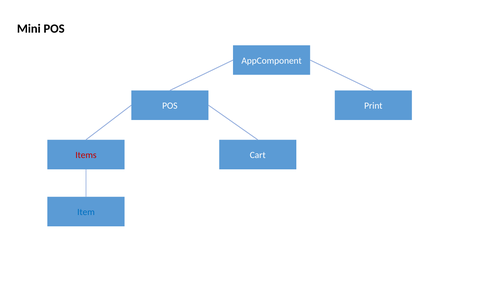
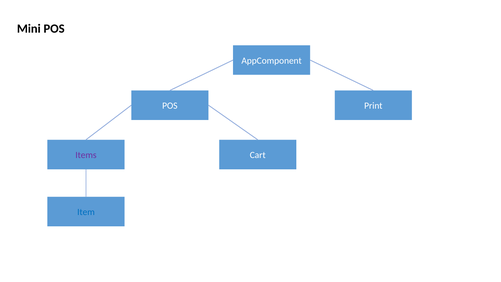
Items colour: red -> purple (86, 155)
